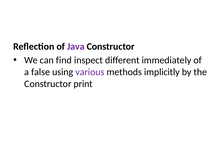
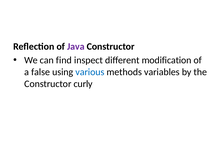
immediately: immediately -> modification (167, 60)
various colour: purple -> blue (90, 72)
implicitly: implicitly -> variables (162, 72)
print: print -> curly (83, 84)
